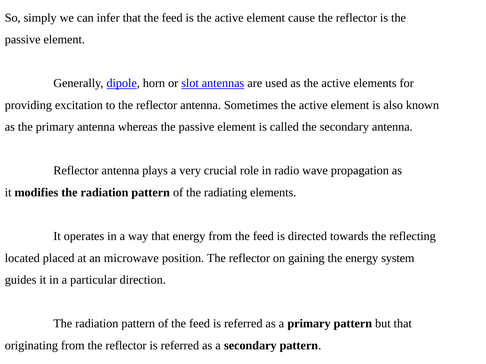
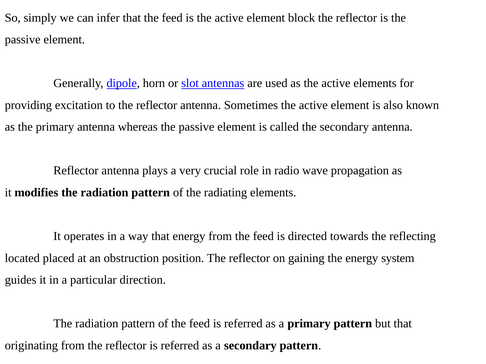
cause: cause -> block (302, 18)
microwave: microwave -> obstruction (131, 258)
